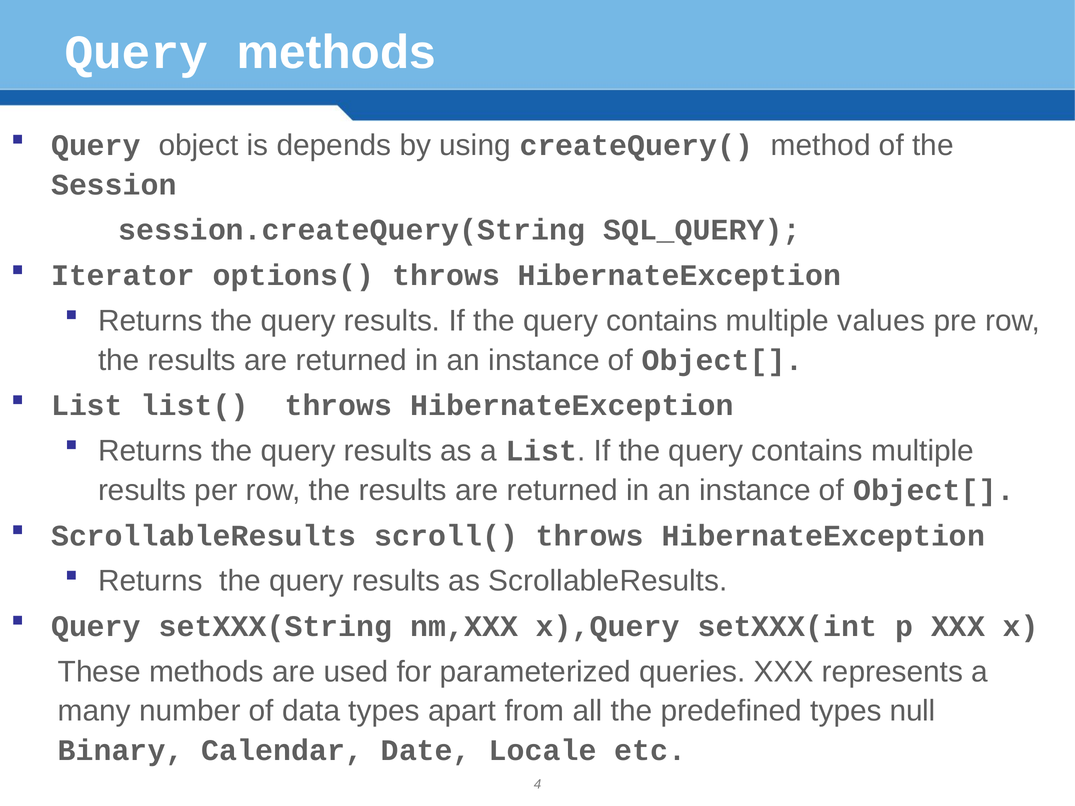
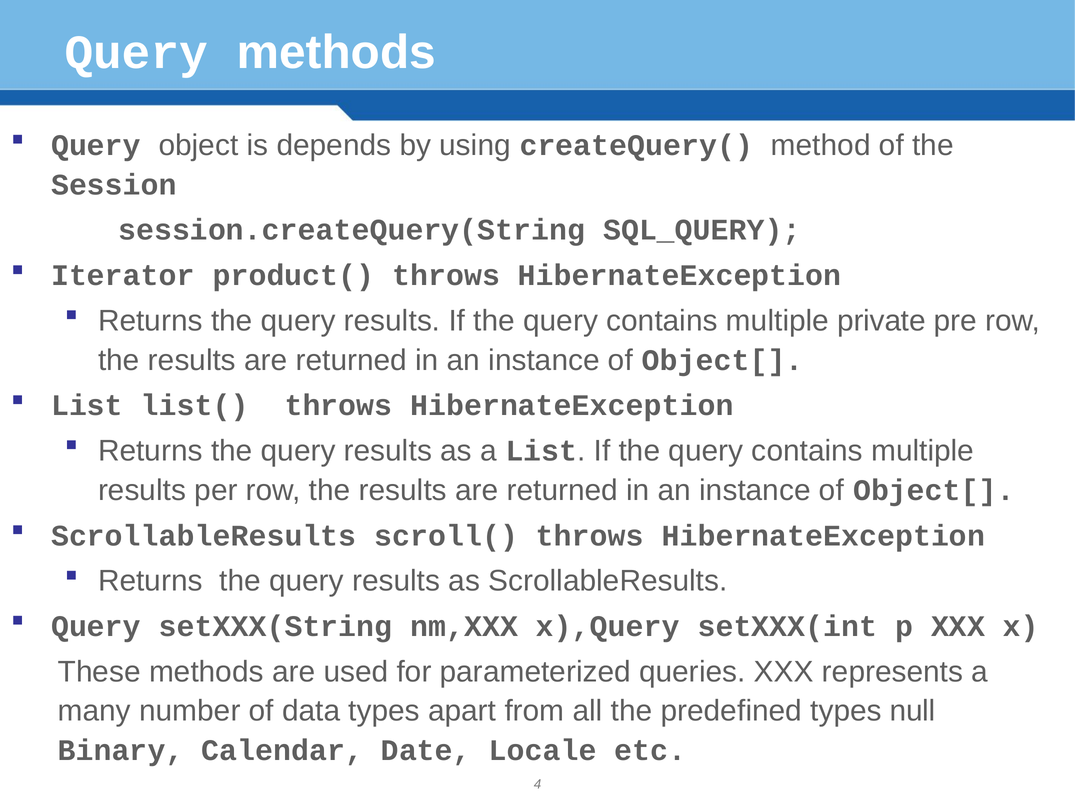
options(: options( -> product( (293, 276)
values: values -> private (881, 321)
